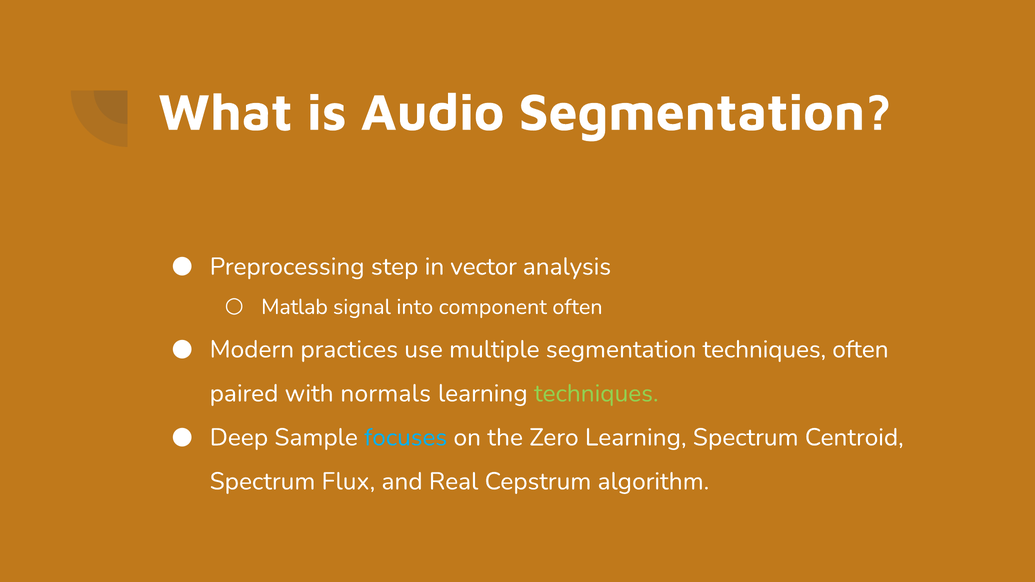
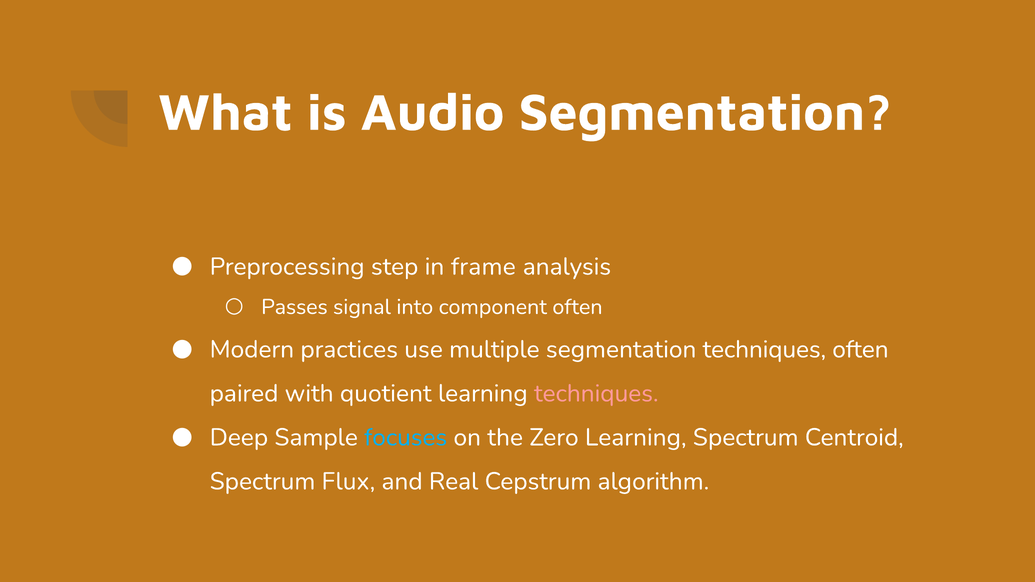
vector: vector -> frame (483, 267)
Matlab: Matlab -> Passes (294, 307)
normals: normals -> quotient (386, 393)
techniques colour: light green -> pink (596, 393)
